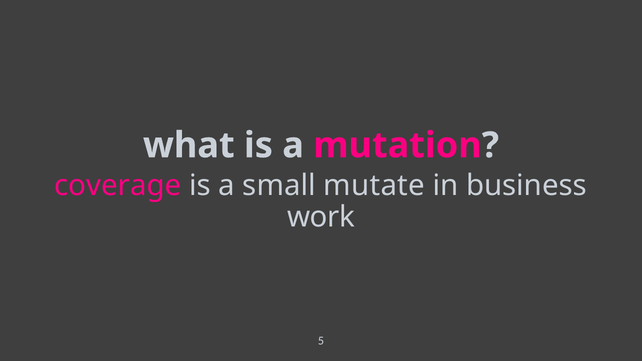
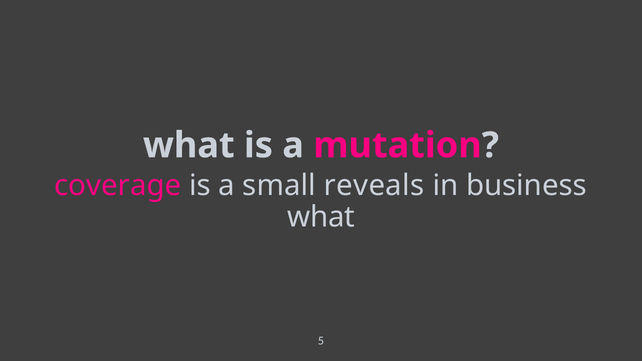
mutate: mutate -> reveals (374, 185)
work: work -> what (321, 217)
